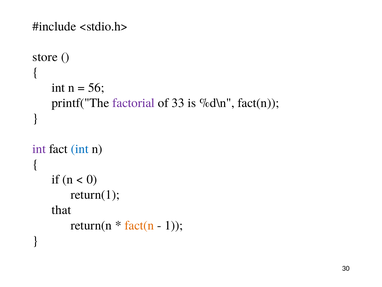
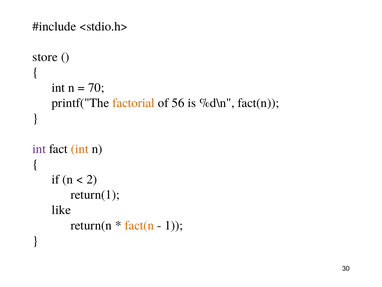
56: 56 -> 70 (96, 87)
factorial colour: purple -> orange (134, 103)
33: 33 -> 56 (178, 103)
int colour: blue -> orange (80, 149)
0: 0 -> 2 (92, 179)
that: that -> like (61, 210)
